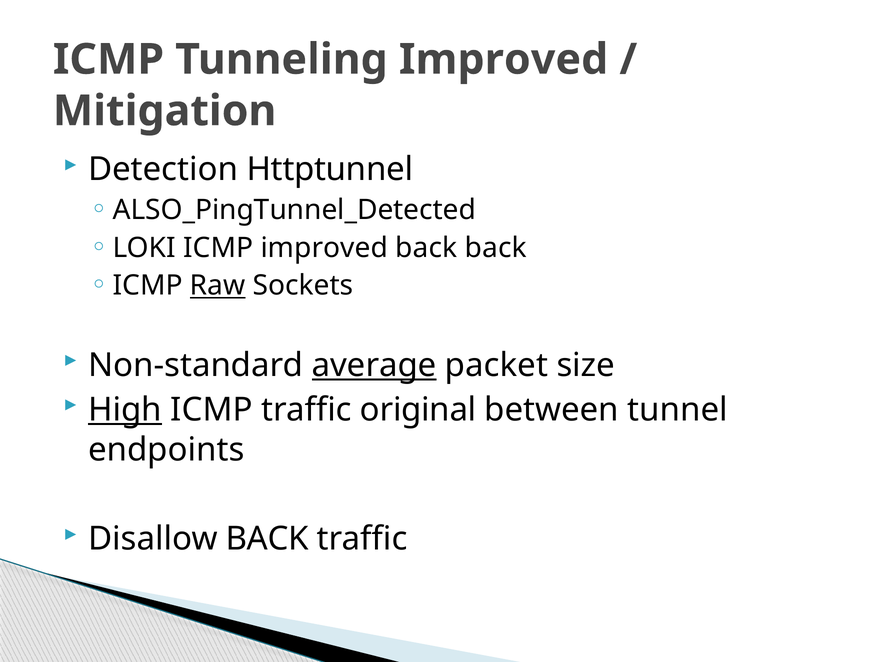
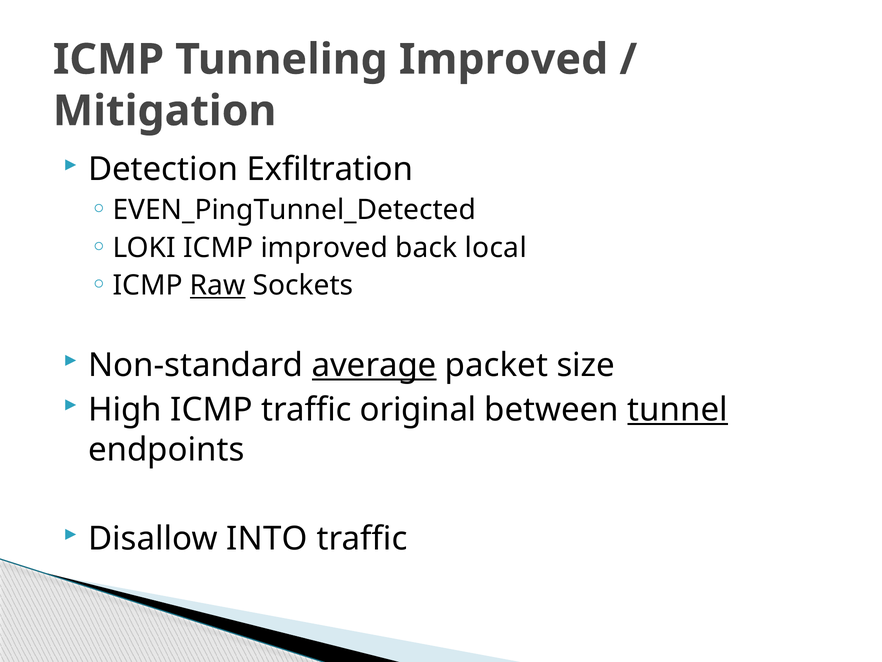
Httptunnel: Httptunnel -> Exfiltration (330, 169)
ALSO_PingTunnel_Detected: ALSO_PingTunnel_Detected -> EVEN_PingTunnel_Detected (294, 210)
back back: back -> local (496, 248)
High underline: present -> none (125, 410)
tunnel underline: none -> present (678, 410)
Disallow BACK: BACK -> INTO (267, 539)
